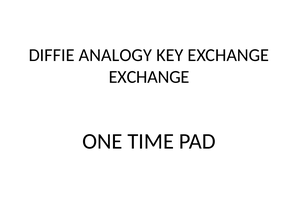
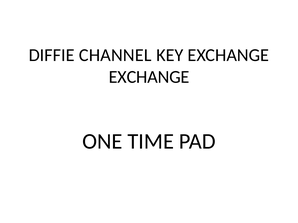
ANALOGY: ANALOGY -> CHANNEL (115, 55)
